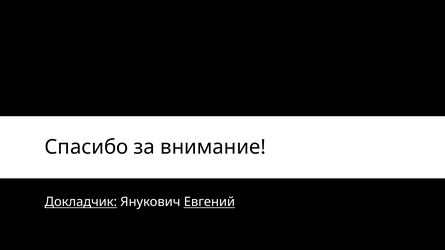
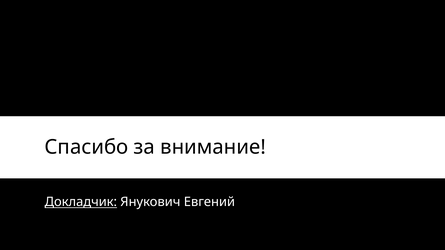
Евгений underline: present -> none (209, 202)
